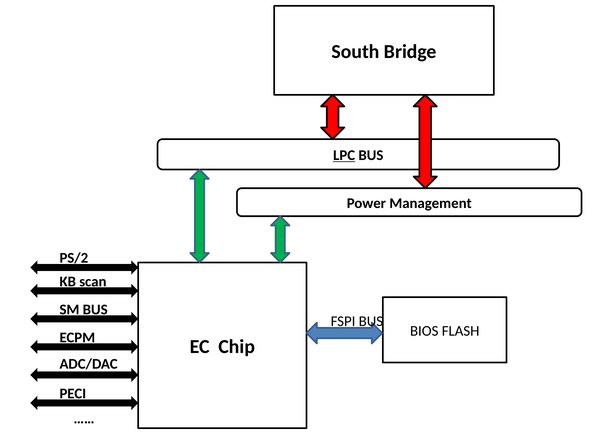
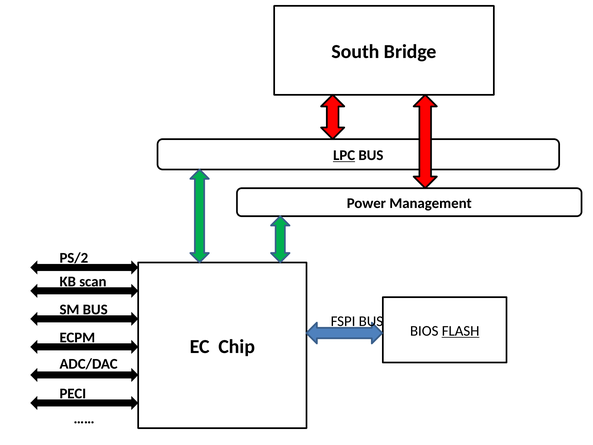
FLASH underline: none -> present (461, 331)
